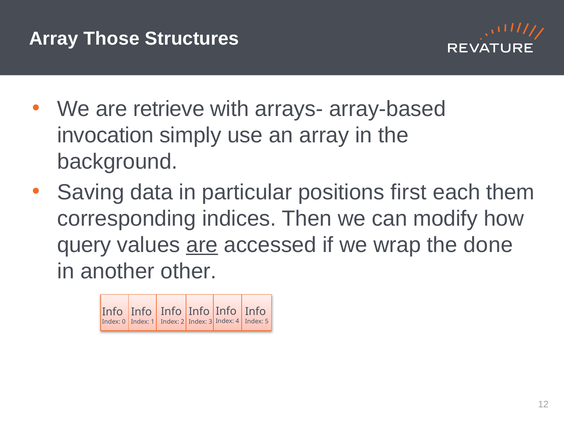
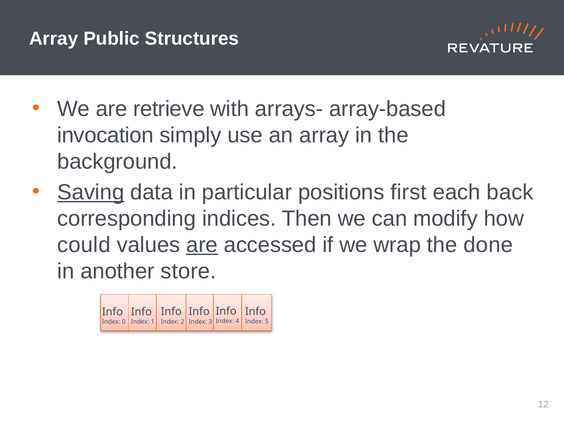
Those: Those -> Public (112, 39)
Saving underline: none -> present (91, 192)
them: them -> back (510, 192)
query: query -> could (84, 245)
other: other -> store (189, 271)
